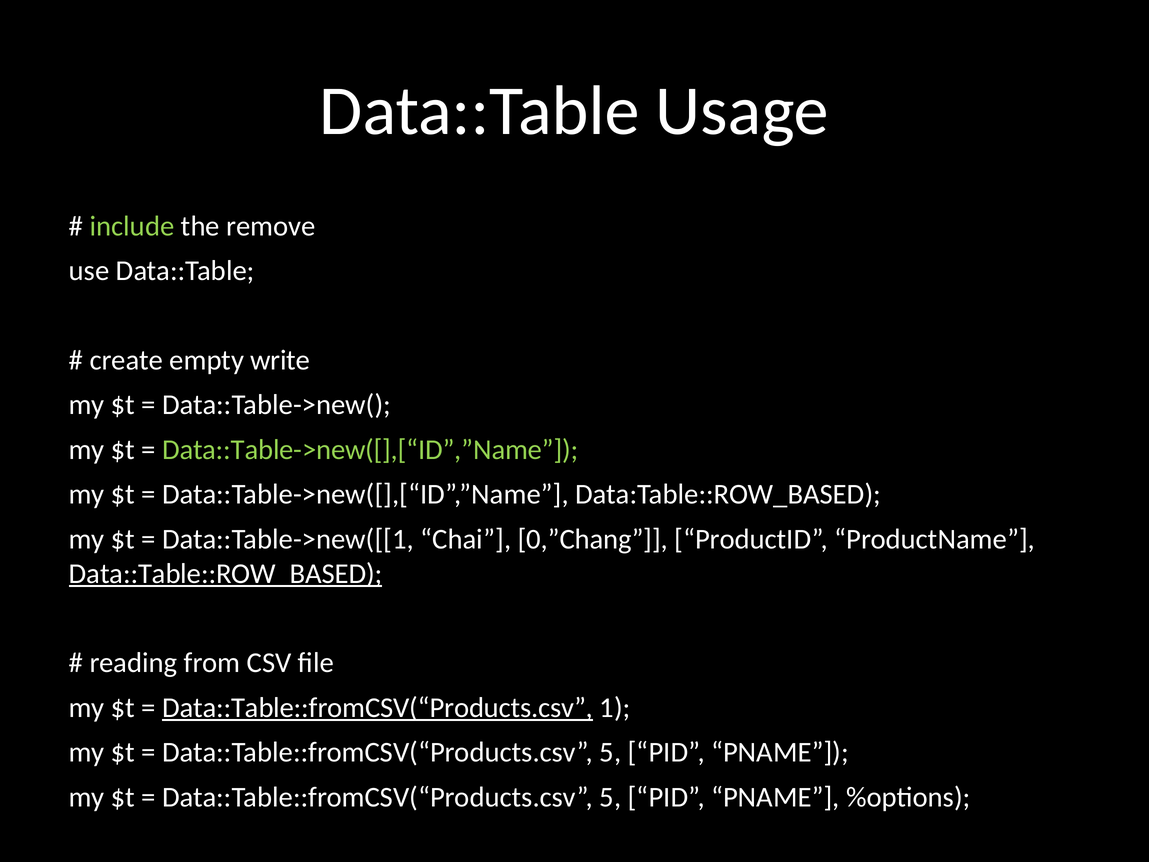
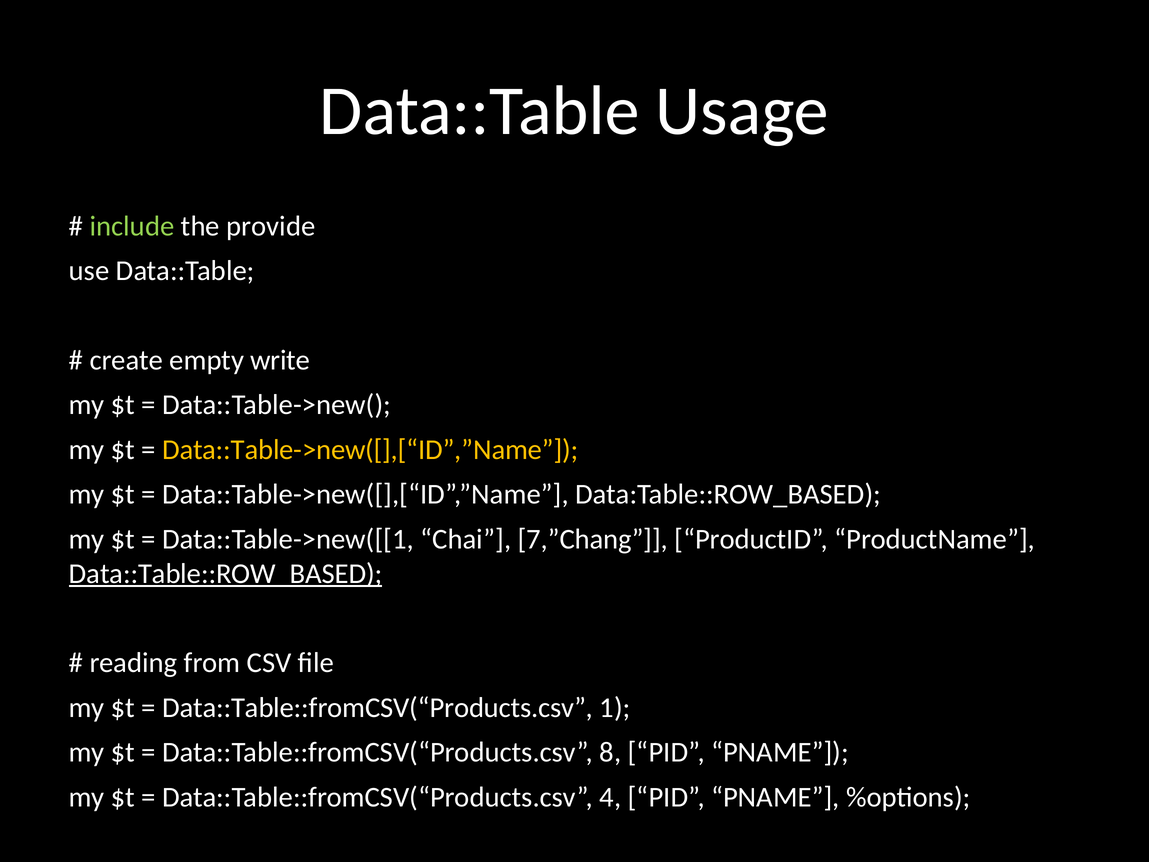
remove: remove -> provide (271, 226)
Data::Table->new([],[“ID”,”Name colour: light green -> yellow (370, 450)
0,”Chang: 0,”Chang -> 7,”Chang (593, 539)
Data::Table::fromCSV(“Products.csv underline: present -> none (378, 707)
5: 5 -> 8 (610, 752)
5: 5 -> 4 (610, 797)
